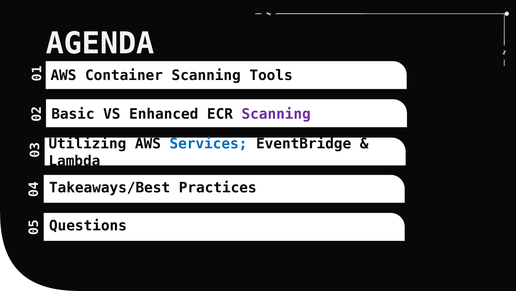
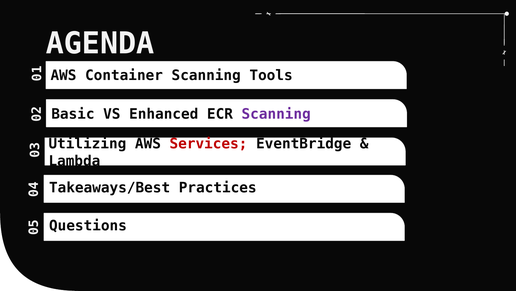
Services colour: blue -> red (208, 143)
